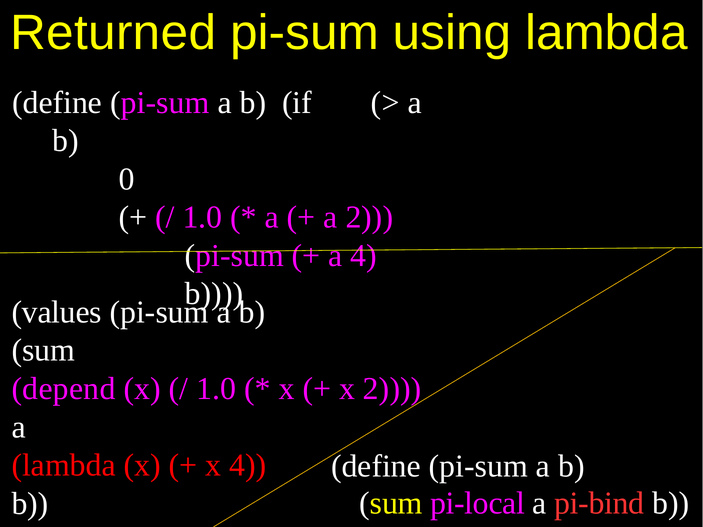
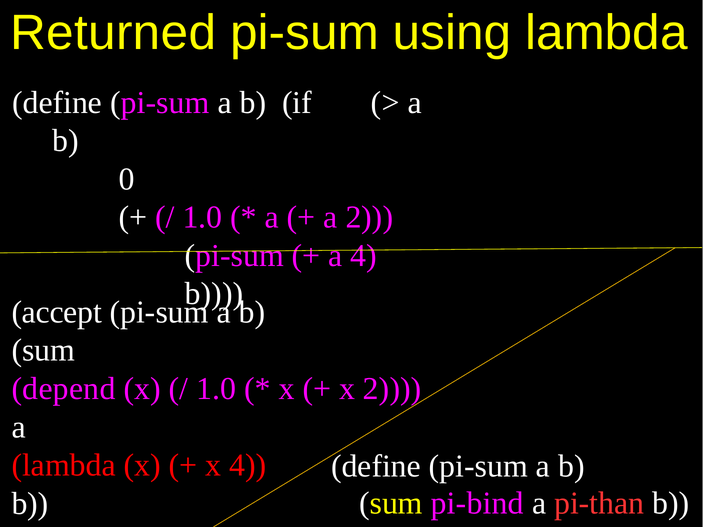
values: values -> accept (57, 312)
pi-local: pi-local -> pi-bind (477, 503)
pi-bind: pi-bind -> pi-than (599, 503)
